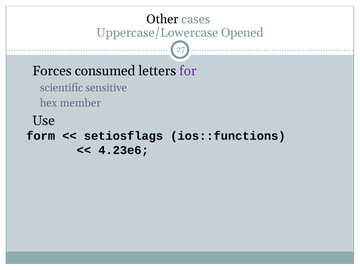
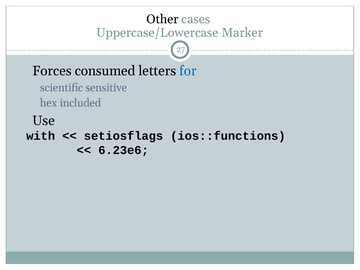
Opened: Opened -> Marker (242, 33)
for colour: purple -> blue (188, 71)
member: member -> included (80, 103)
form: form -> with (41, 136)
4.23e6: 4.23e6 -> 6.23e6 (123, 150)
